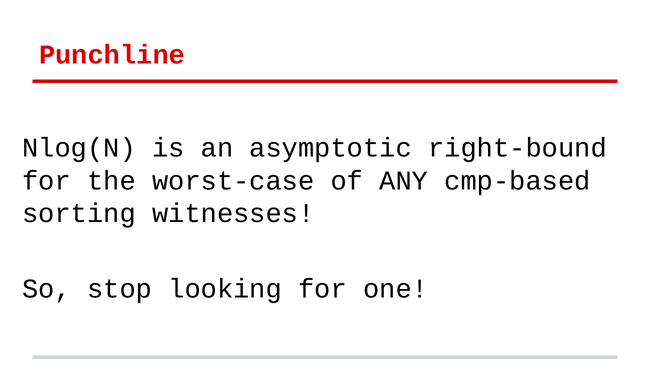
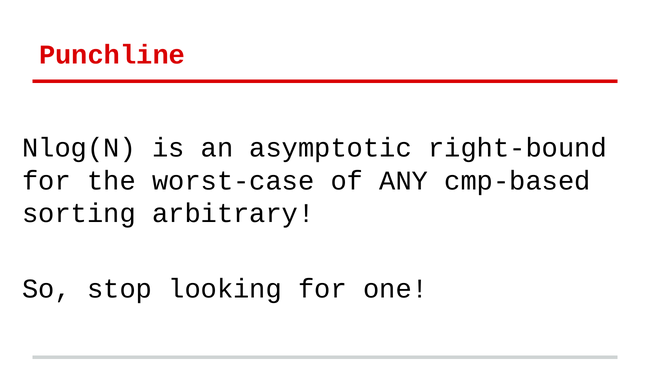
witnesses: witnesses -> arbitrary (233, 213)
